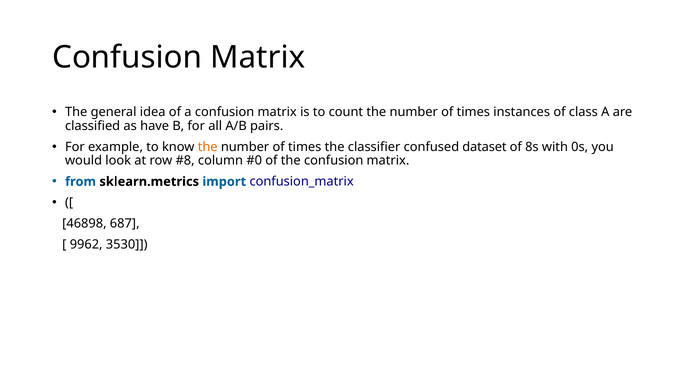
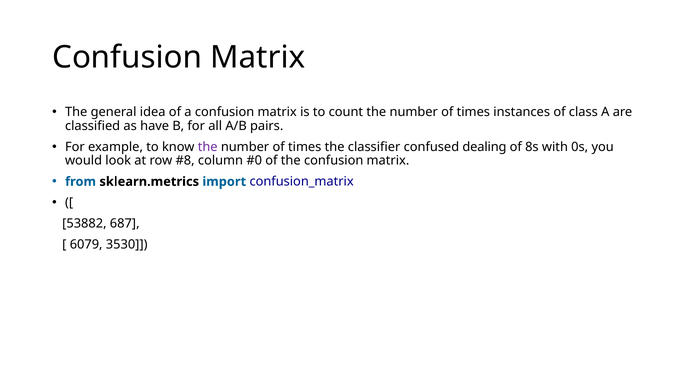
the colour: orange -> purple (208, 147)
dataset: dataset -> dealing (484, 147)
46898: 46898 -> 53882 (84, 224)
9962: 9962 -> 6079 (86, 245)
